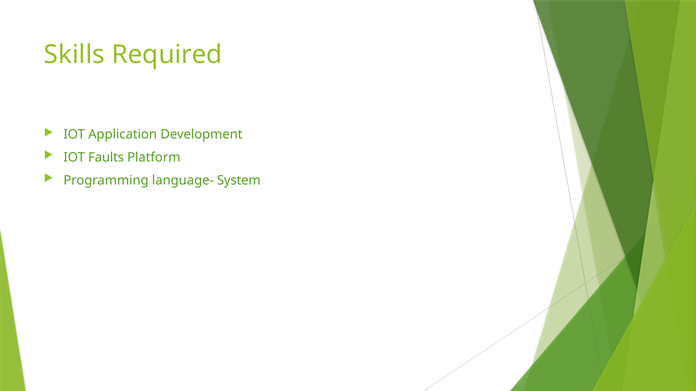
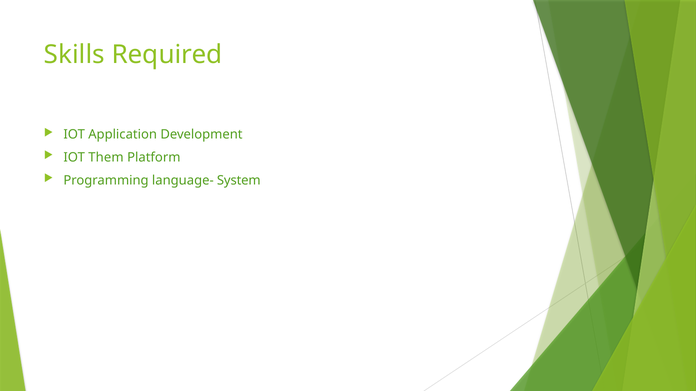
Faults: Faults -> Them (106, 158)
